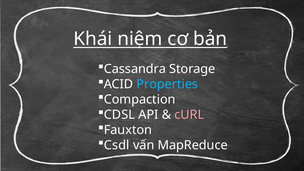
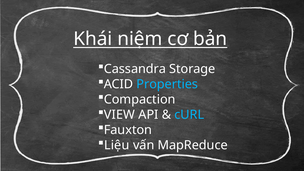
CDSL: CDSL -> VIEW (119, 115)
cURL colour: pink -> light blue (189, 115)
Csdl: Csdl -> Liệu (117, 145)
